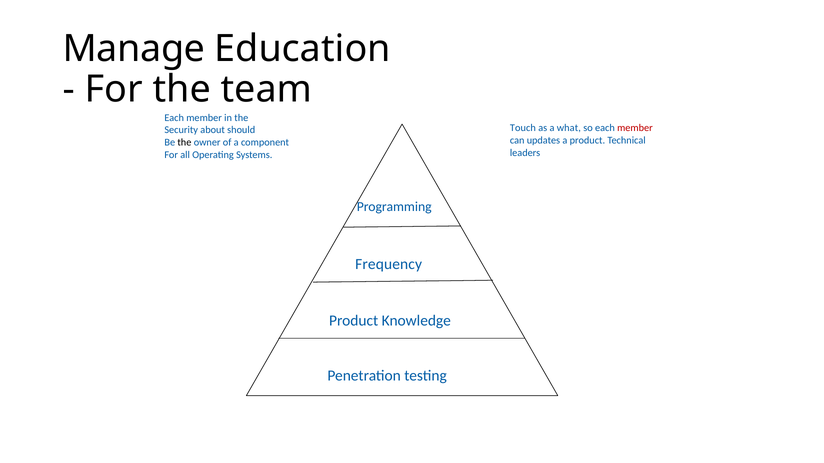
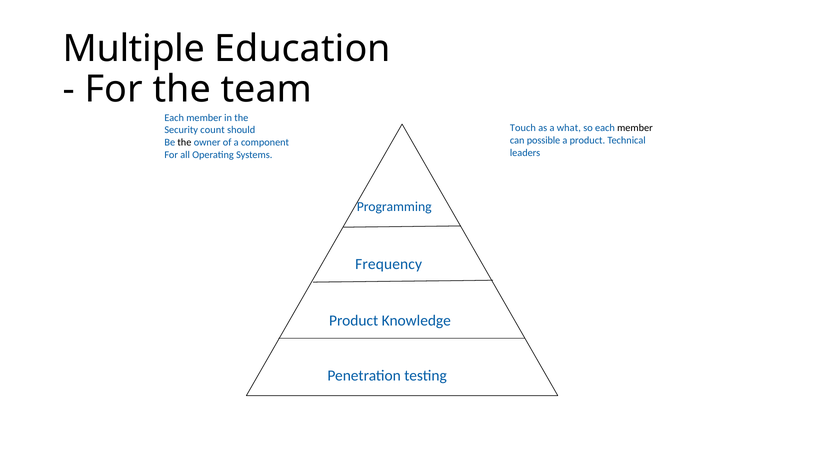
Manage: Manage -> Multiple (134, 49)
member colour: red -> black (635, 128)
about: about -> count (213, 130)
updates: updates -> possible (543, 140)
